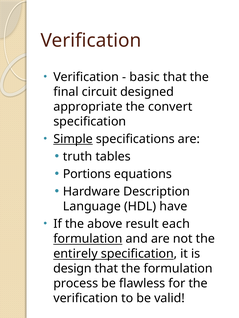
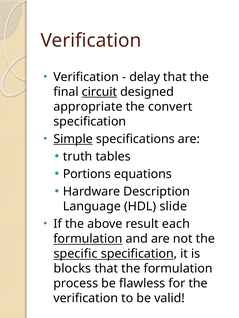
basic: basic -> delay (145, 77)
circuit underline: none -> present (99, 92)
have: have -> slide (173, 207)
entirely: entirely -> specific (76, 254)
design: design -> blocks (72, 269)
